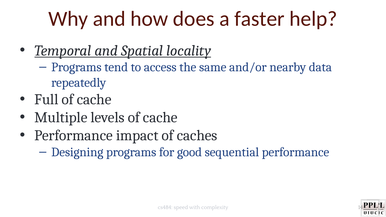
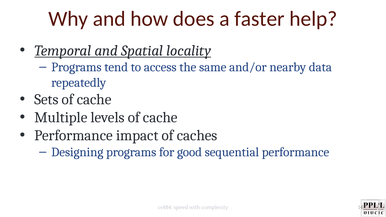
Full: Full -> Sets (46, 99)
